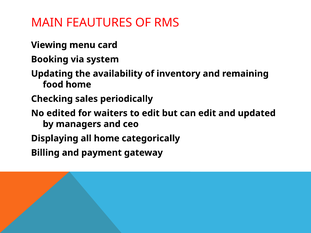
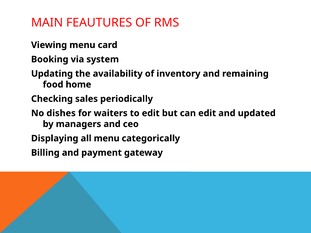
edited: edited -> dishes (61, 113)
all home: home -> menu (107, 139)
